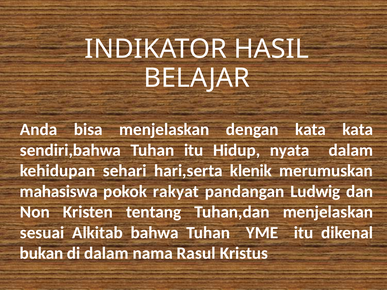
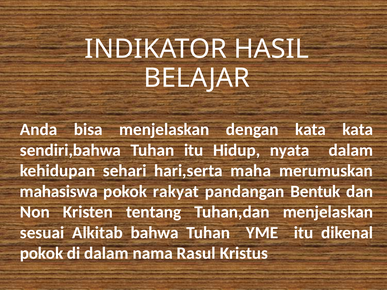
klenik: klenik -> maha (251, 171)
Ludwig: Ludwig -> Bentuk (315, 192)
bukan: bukan -> pokok (42, 254)
